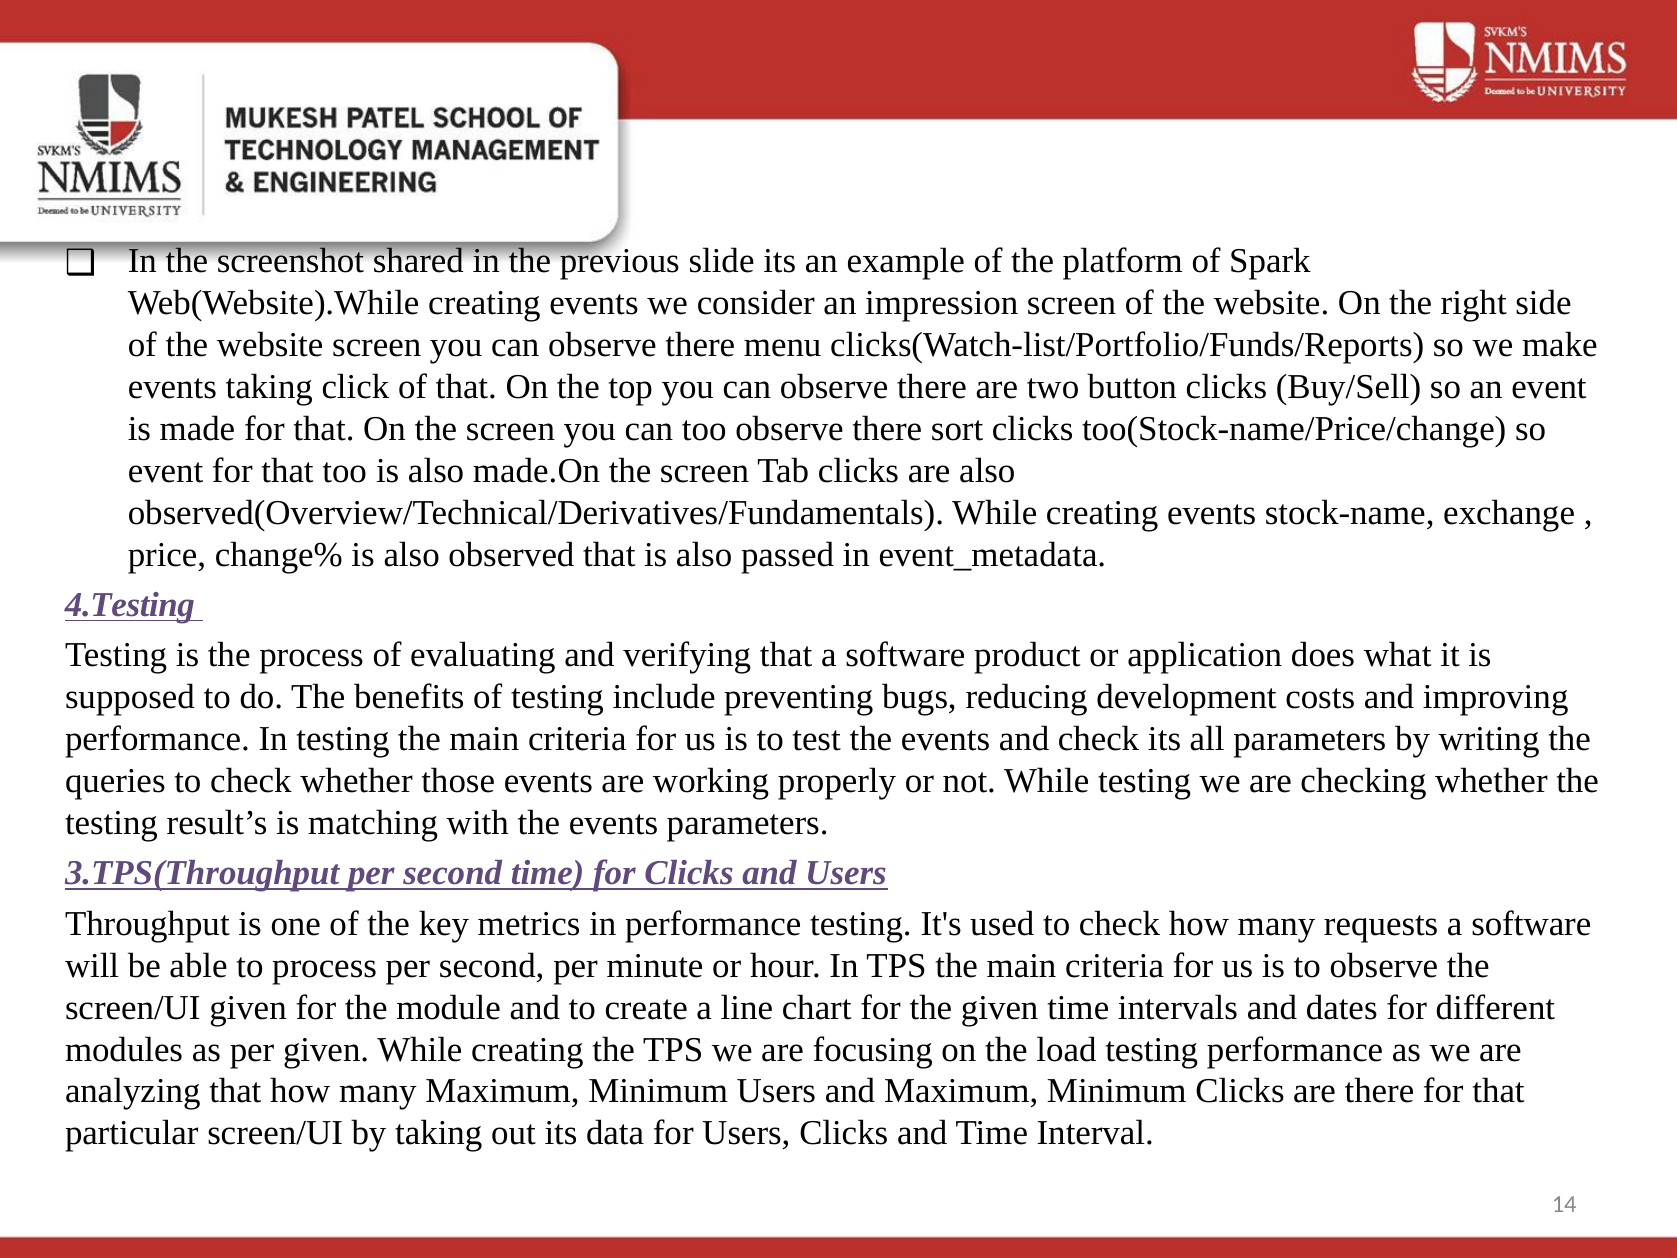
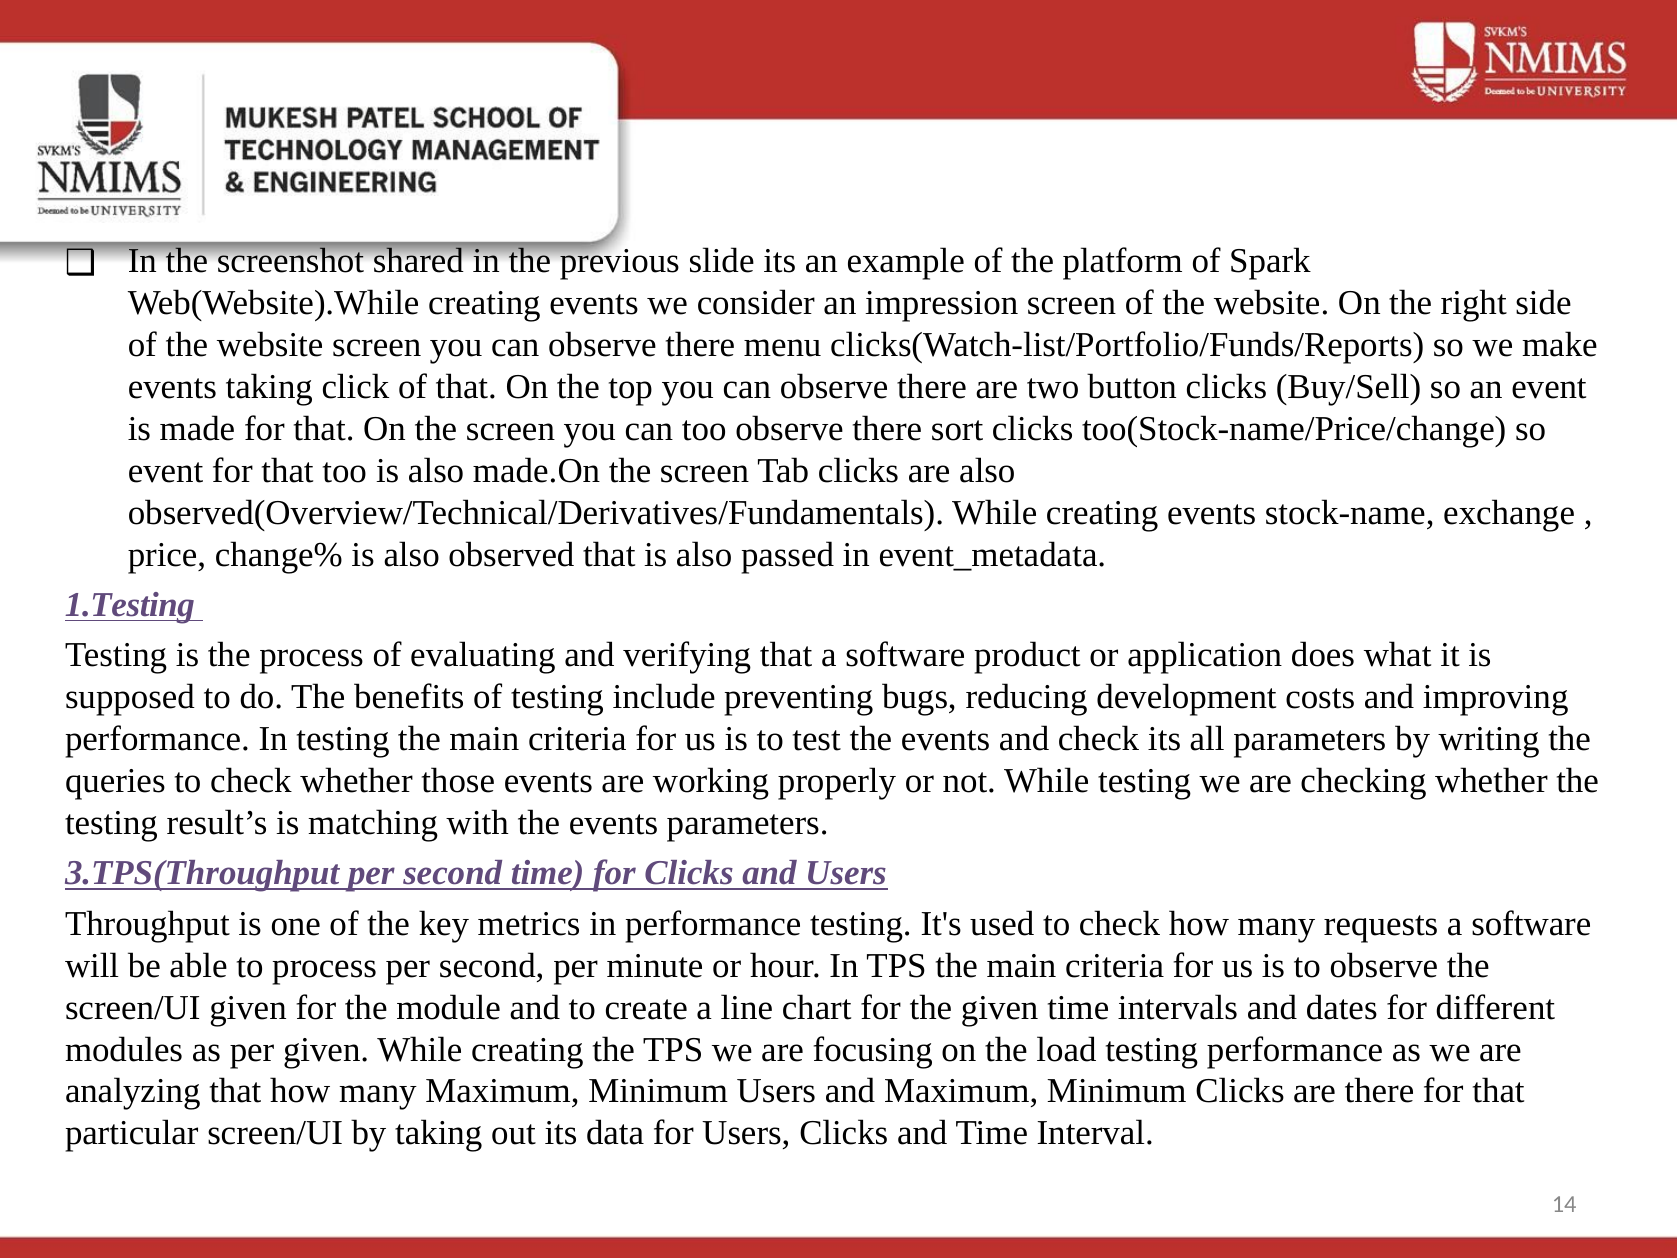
4.Testing: 4.Testing -> 1.Testing (130, 605)
